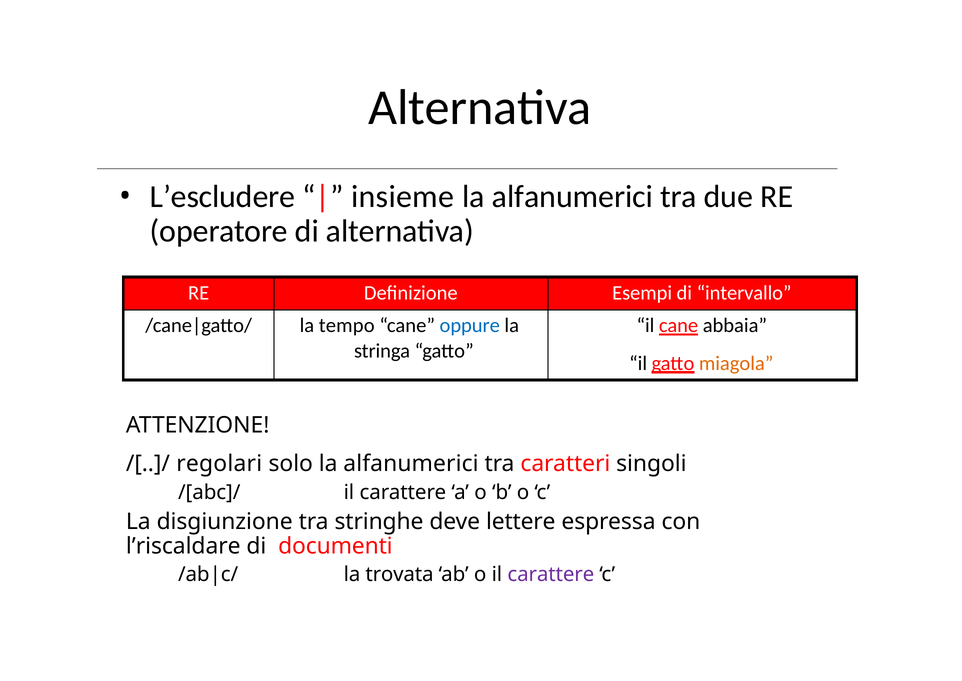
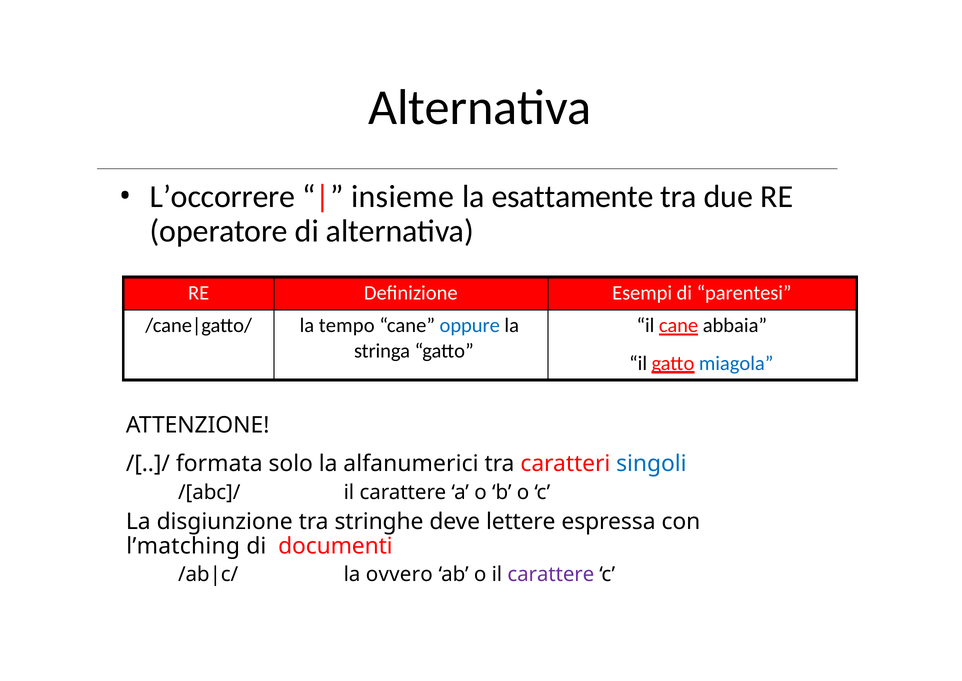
L’escludere: L’escludere -> L’occorrere (222, 196)
alfanumerici: alfanumerici -> esattamente (573, 196)
intervallo: intervallo -> parentesi (744, 293)
miagola colour: orange -> blue (736, 363)
regolari: regolari -> formata (219, 463)
singoli colour: black -> blue (651, 463)
l’riscaldare: l’riscaldare -> l’matching (183, 546)
trovata: trovata -> ovvero (399, 574)
